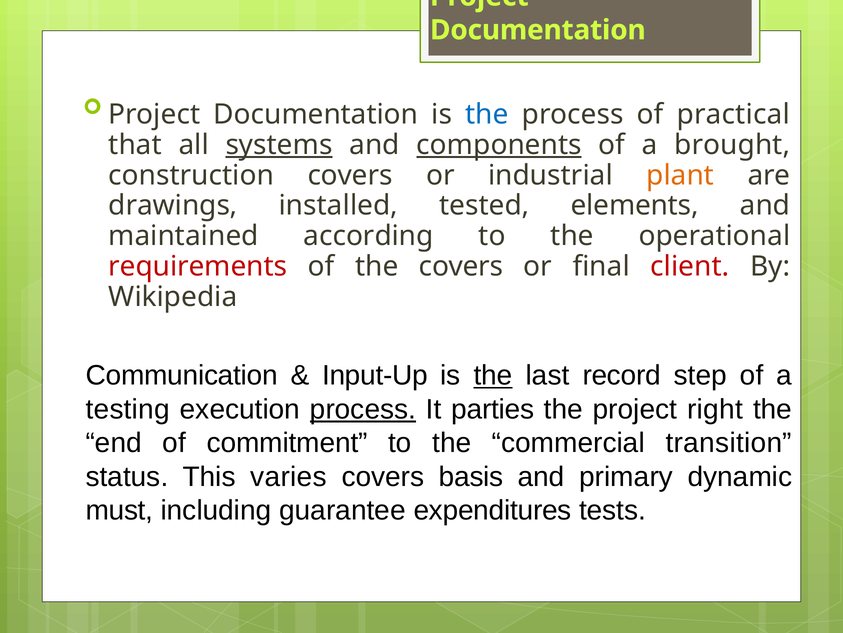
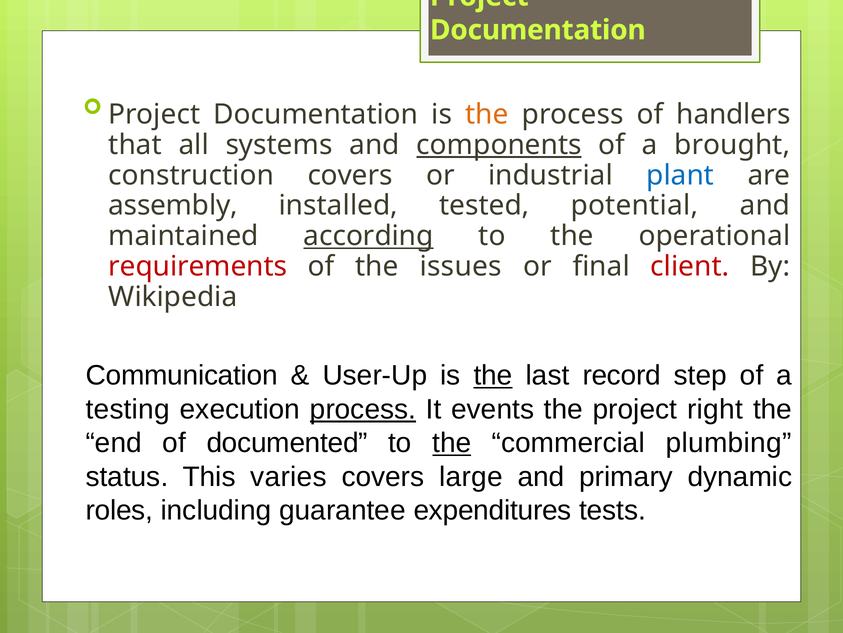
the colour: blue -> orange (487, 114)
practical: practical -> handlers (734, 114)
systems underline: present -> none (279, 145)
plant colour: orange -> blue (680, 175)
drawings: drawings -> assembly (173, 205)
elements: elements -> potential (635, 205)
according underline: none -> present (368, 236)
the covers: covers -> issues (461, 266)
Input-Up: Input-Up -> User-Up (375, 375)
parties: parties -> events (493, 409)
commitment: commitment -> documented (287, 443)
the underline: none -> present (452, 443)
transition: transition -> plumbing (729, 443)
basis: basis -> large (471, 476)
must: must -> roles (119, 510)
